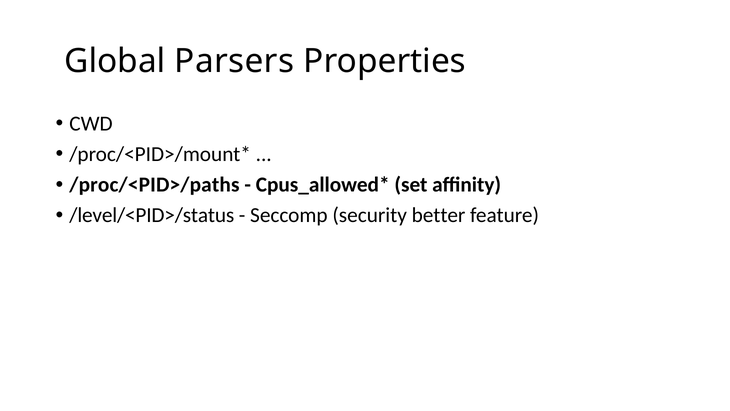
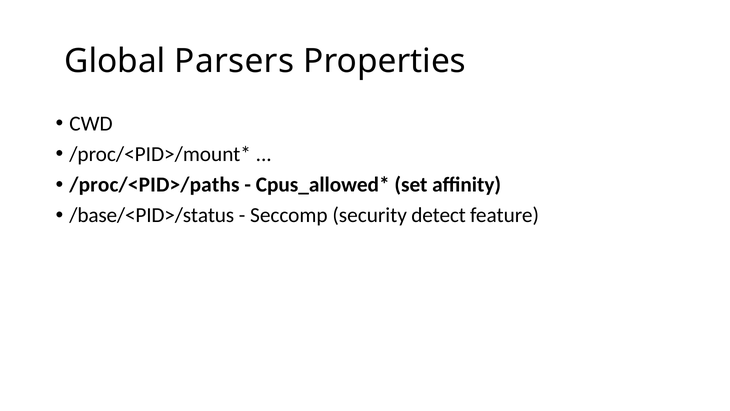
/level/<PID>/status: /level/<PID>/status -> /base/<PID>/status (152, 215)
better: better -> detect (439, 215)
